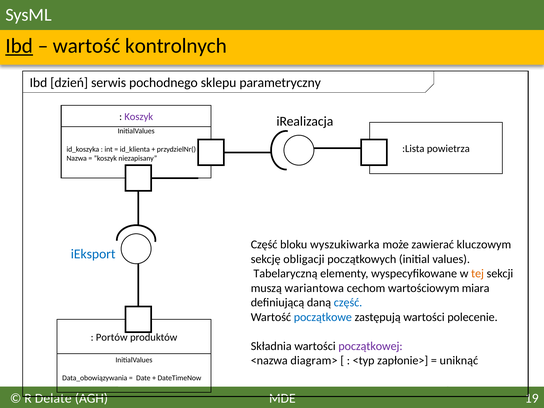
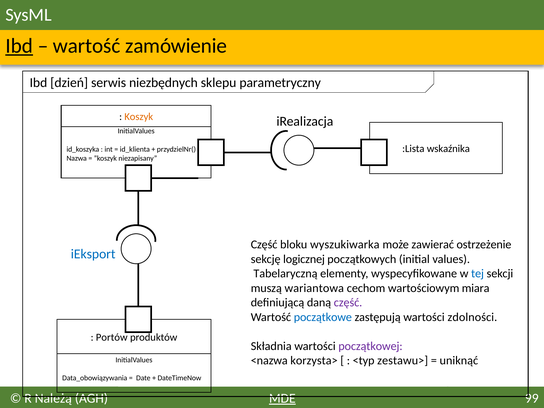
kontrolnych: kontrolnych -> zamówienie (176, 46)
pochodnego: pochodnego -> niezbędnych (163, 83)
Koszyk colour: purple -> orange (139, 117)
powietrza: powietrza -> wskaźnika (448, 149)
kluczowym: kluczowym -> ostrzeżenie (484, 245)
obligacji: obligacji -> logicznej (304, 259)
tej colour: orange -> blue (478, 274)
część colour: blue -> purple (348, 303)
polecenie: polecenie -> zdolności (472, 317)
diagram>: diagram> -> korzysta> (314, 361)
zapłonie>: zapłonie> -> zestawu> (403, 361)
Delate: Delate -> Należą (53, 398)
MDE underline: none -> present (282, 398)
19: 19 -> 99 (532, 398)
